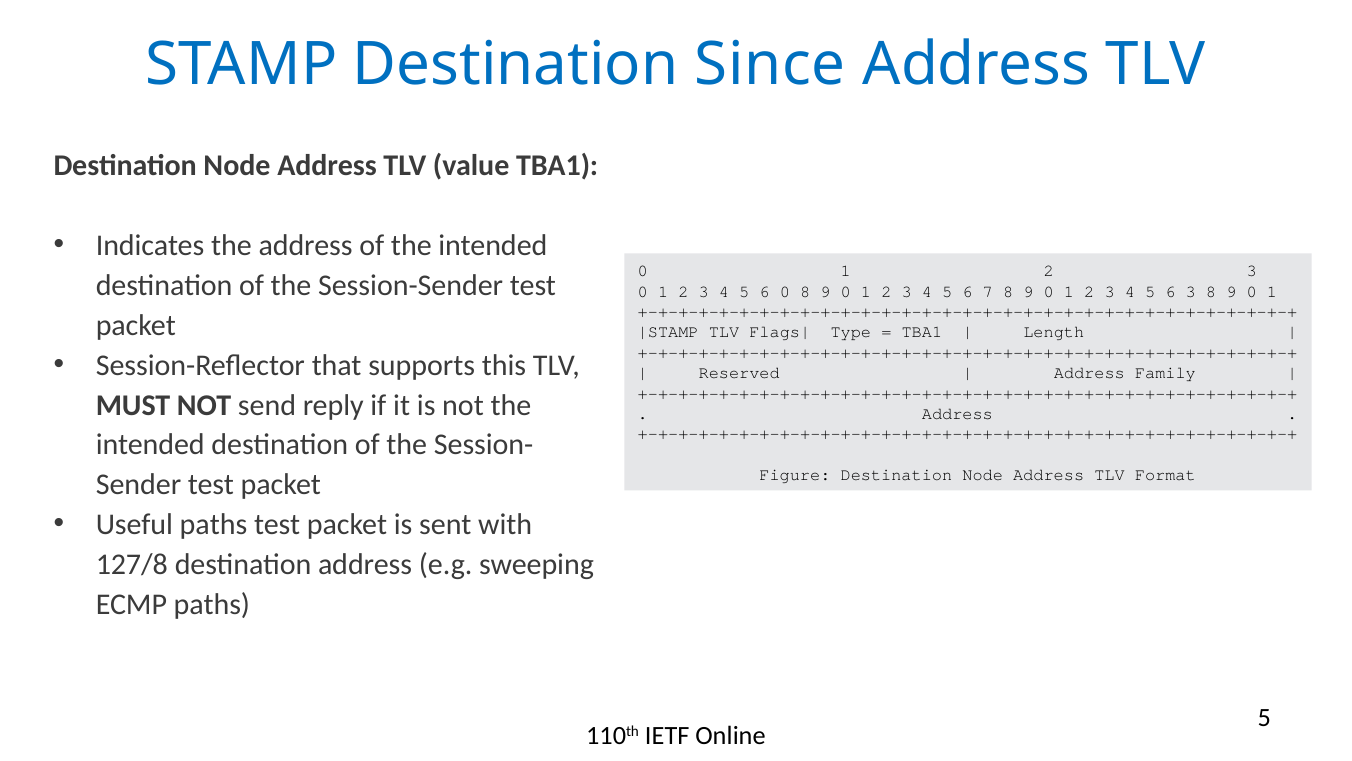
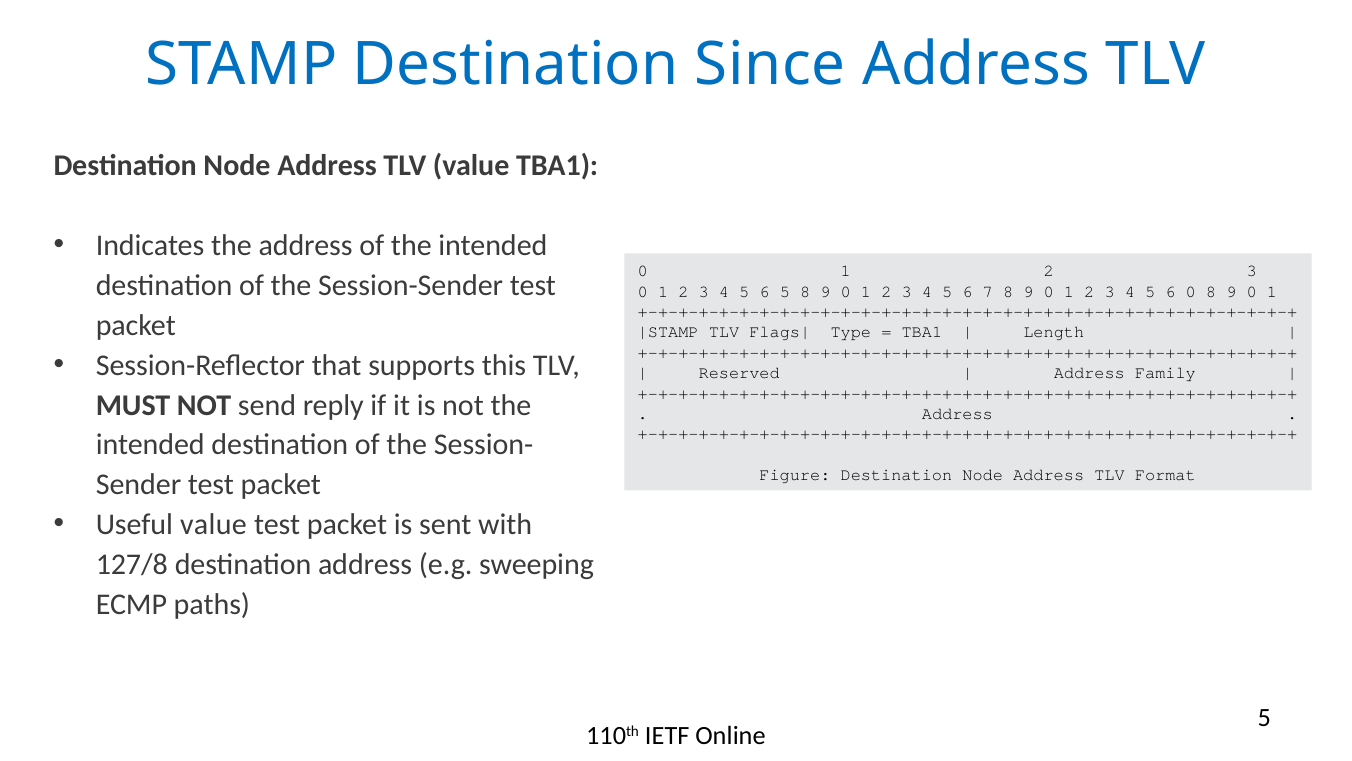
6 0: 0 -> 5 (785, 292)
6 3: 3 -> 0 (1191, 292)
Useful paths: paths -> value (213, 524)
